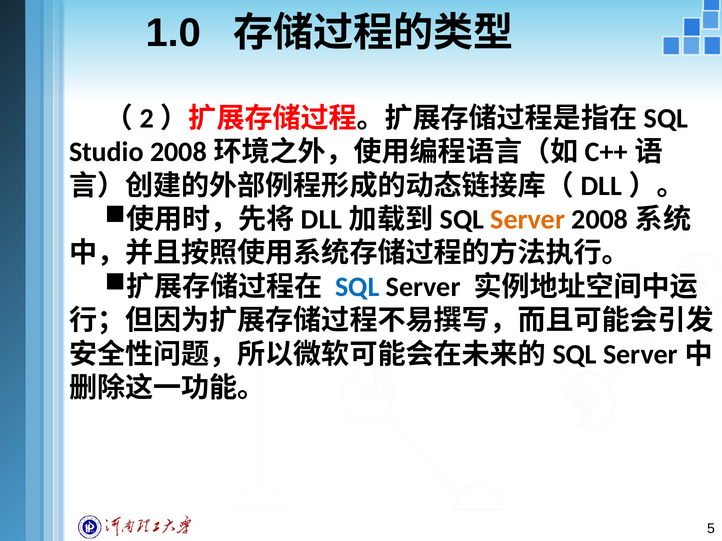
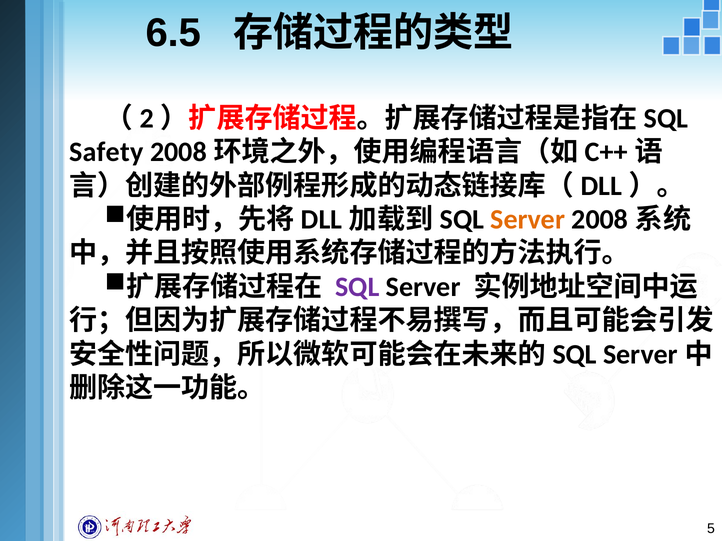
1.0: 1.0 -> 6.5 (173, 33)
Studio: Studio -> Safety (106, 152)
SQL colour: blue -> purple (357, 287)
